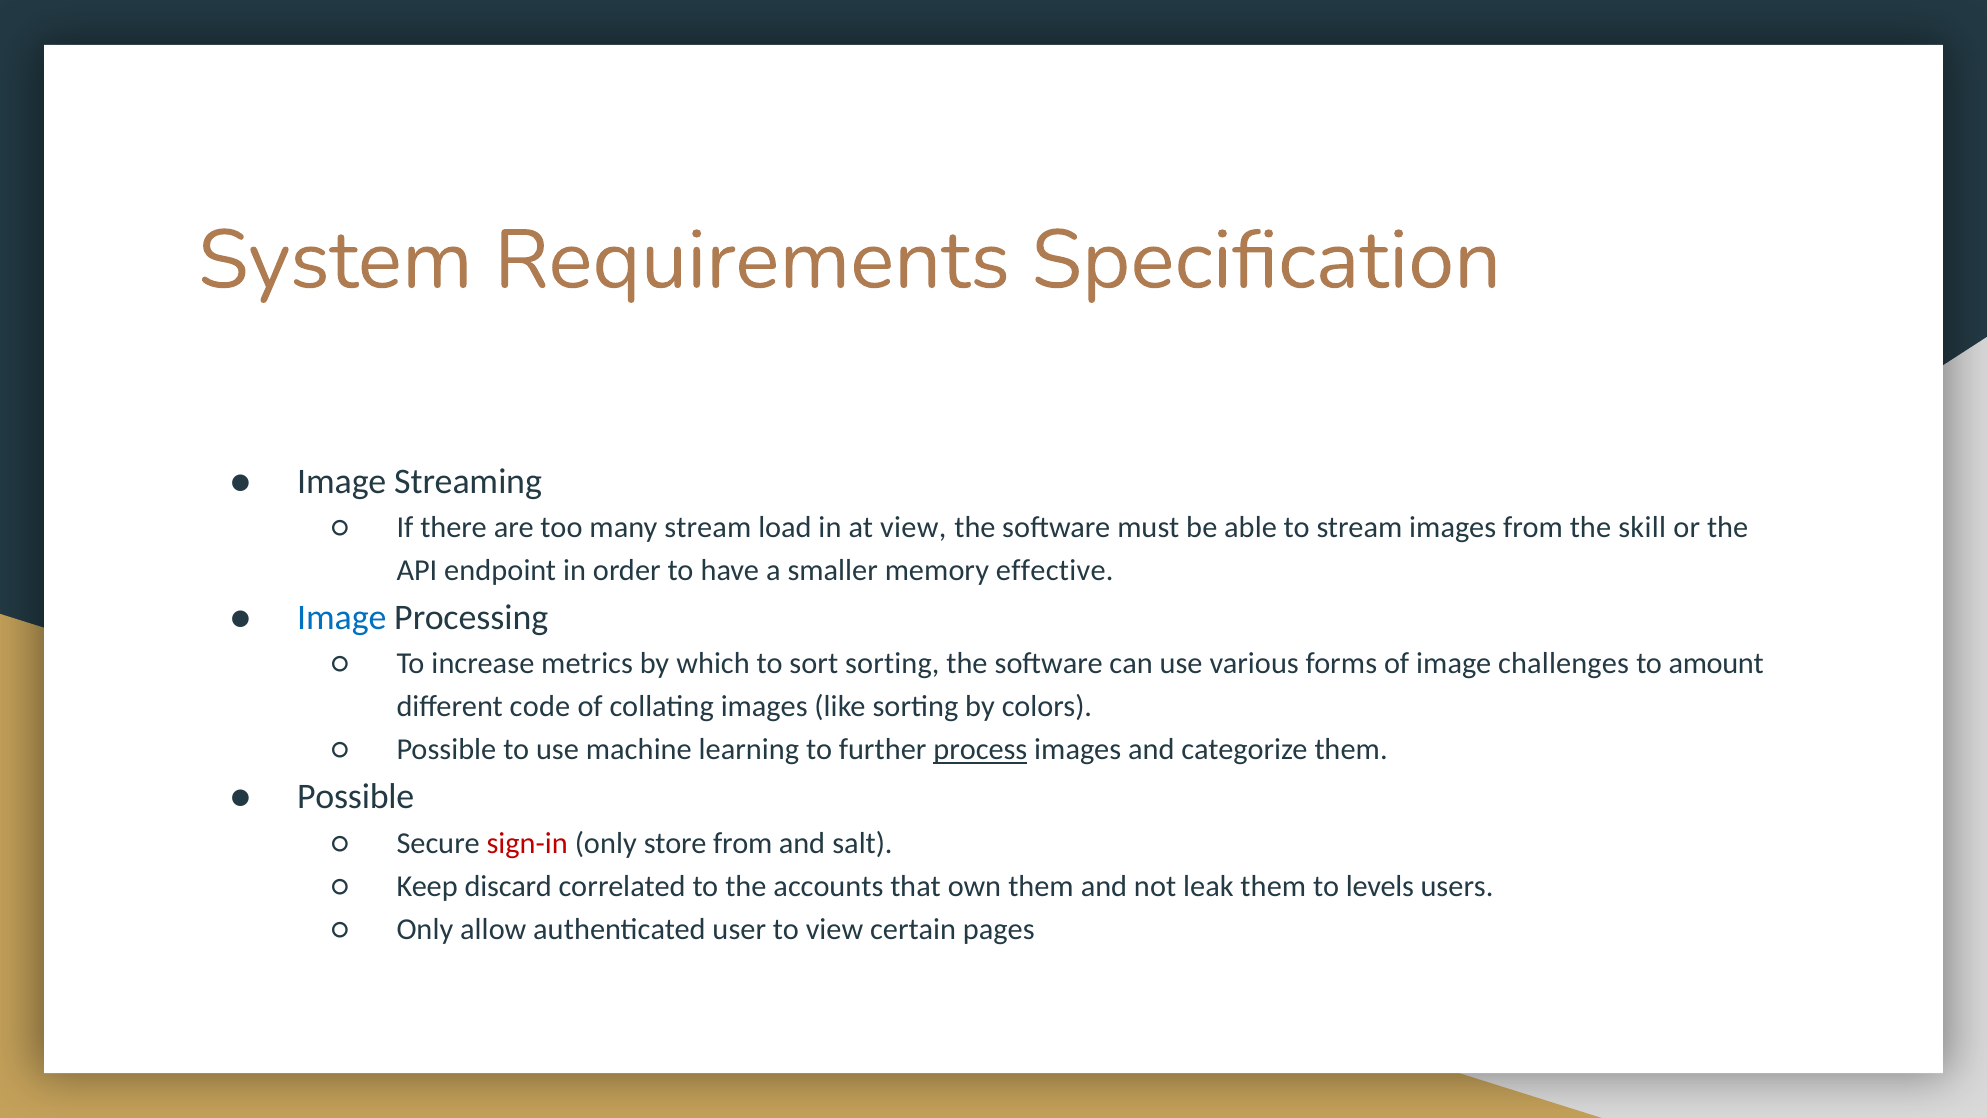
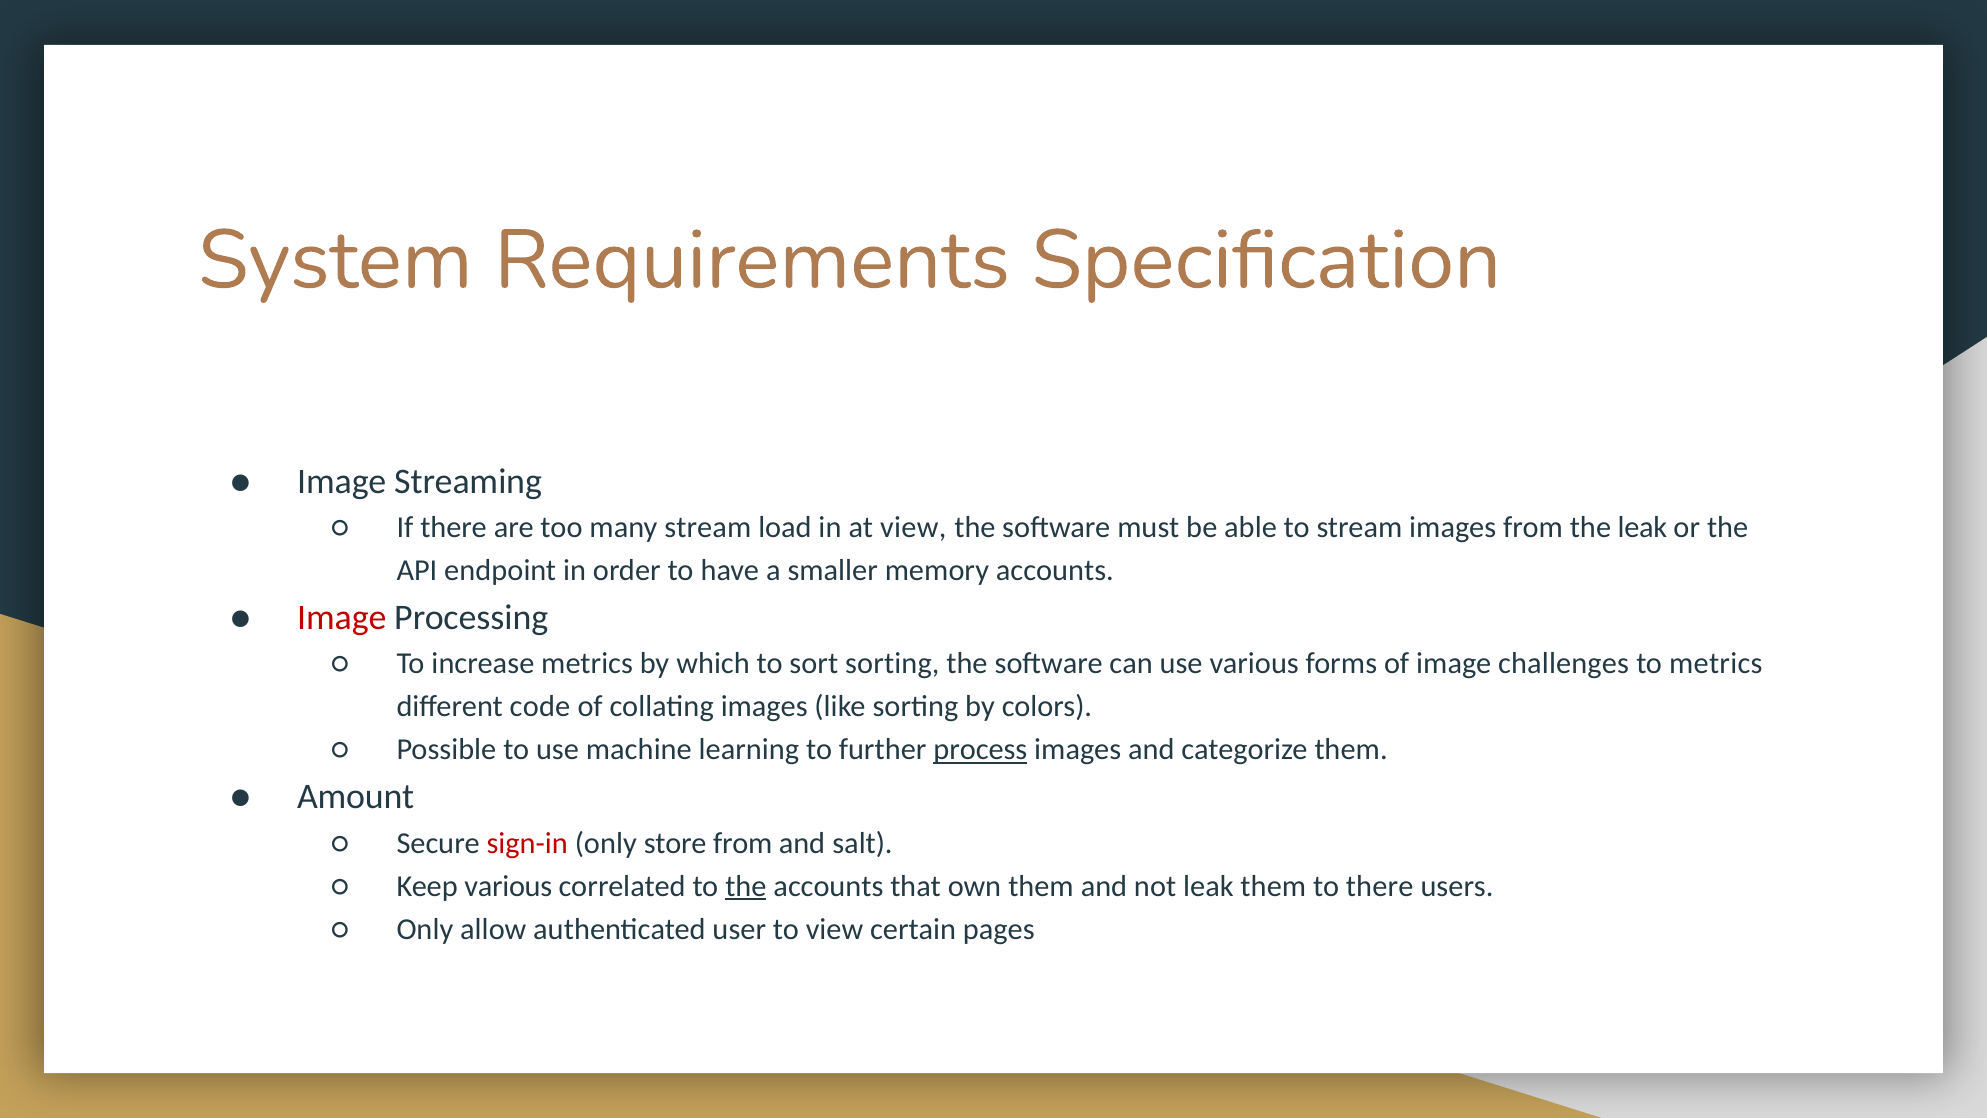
the skill: skill -> leak (1642, 527)
memory effective: effective -> accounts (1055, 570)
Image colour: blue -> red (342, 617)
to amount: amount -> metrics (1716, 664)
Possible: Possible -> Amount (356, 797)
Keep discard: discard -> various (508, 886)
the underline: none -> present (746, 886)
to levels: levels -> there (1380, 886)
